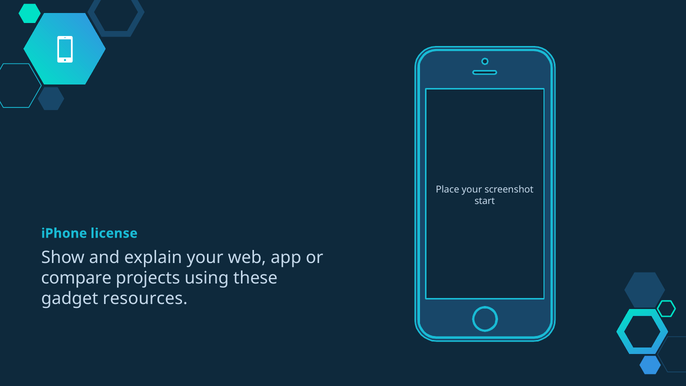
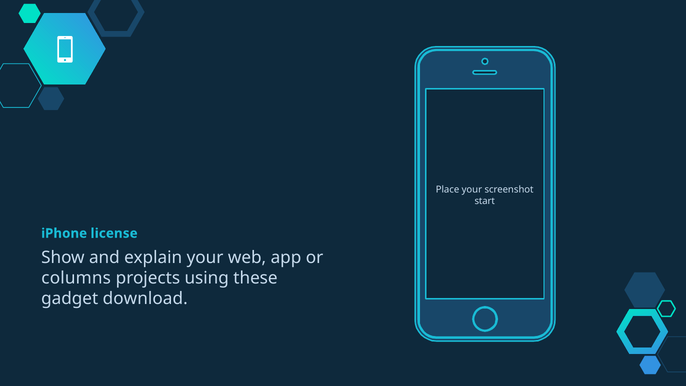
compare: compare -> columns (76, 278)
resources: resources -> download (145, 299)
